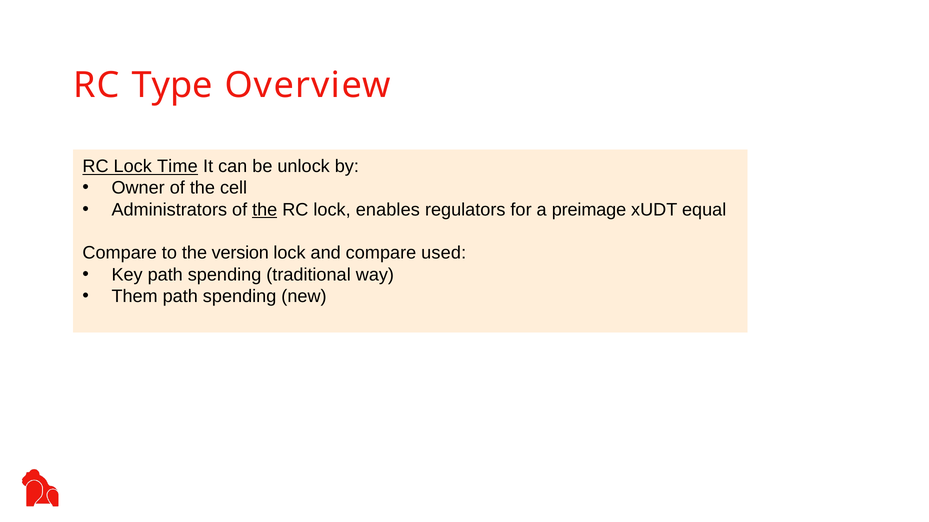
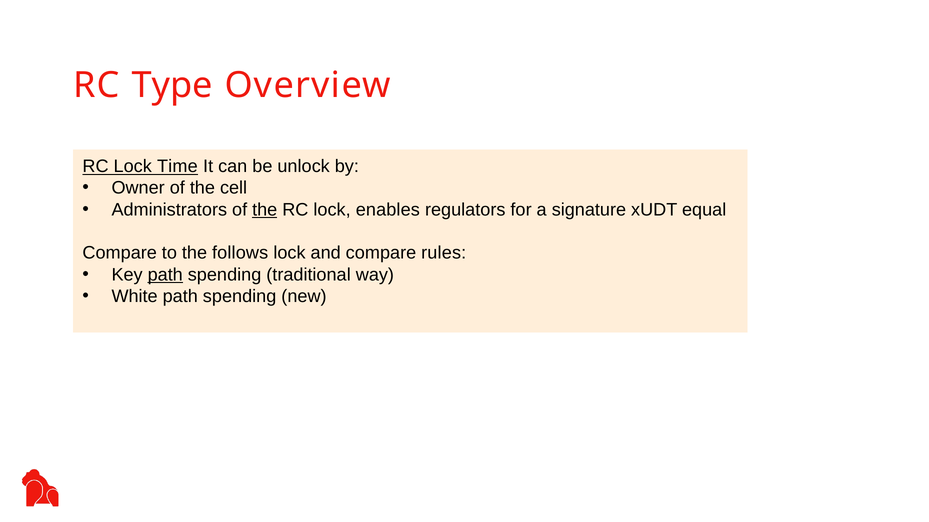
preimage: preimage -> signature (589, 210)
version: version -> follows (240, 253)
used: used -> rules (444, 253)
path underline: none -> present (165, 275)
Them: Them -> White (135, 297)
